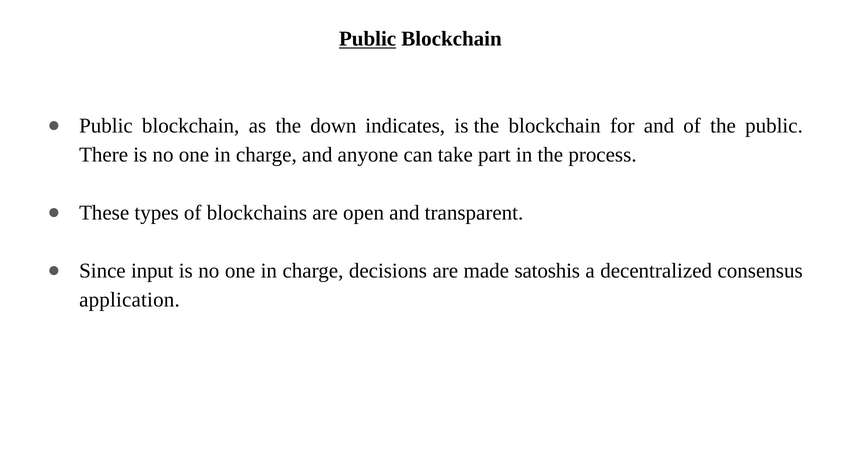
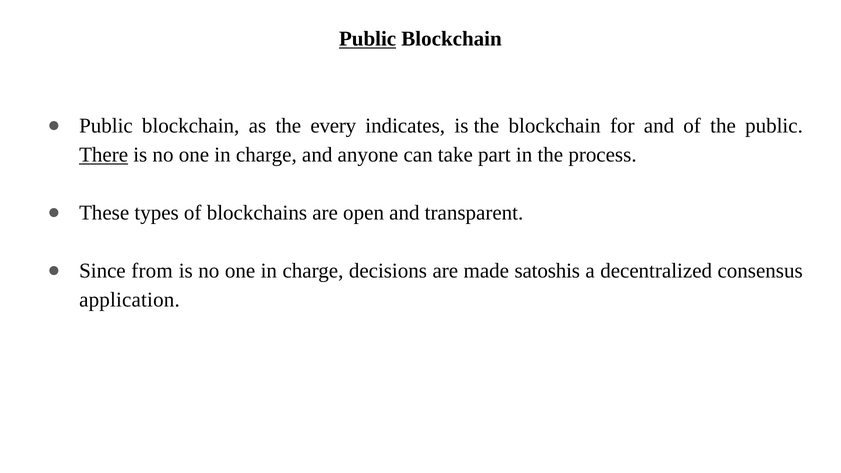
down: down -> every (333, 126)
There underline: none -> present (104, 155)
input: input -> from (152, 271)
